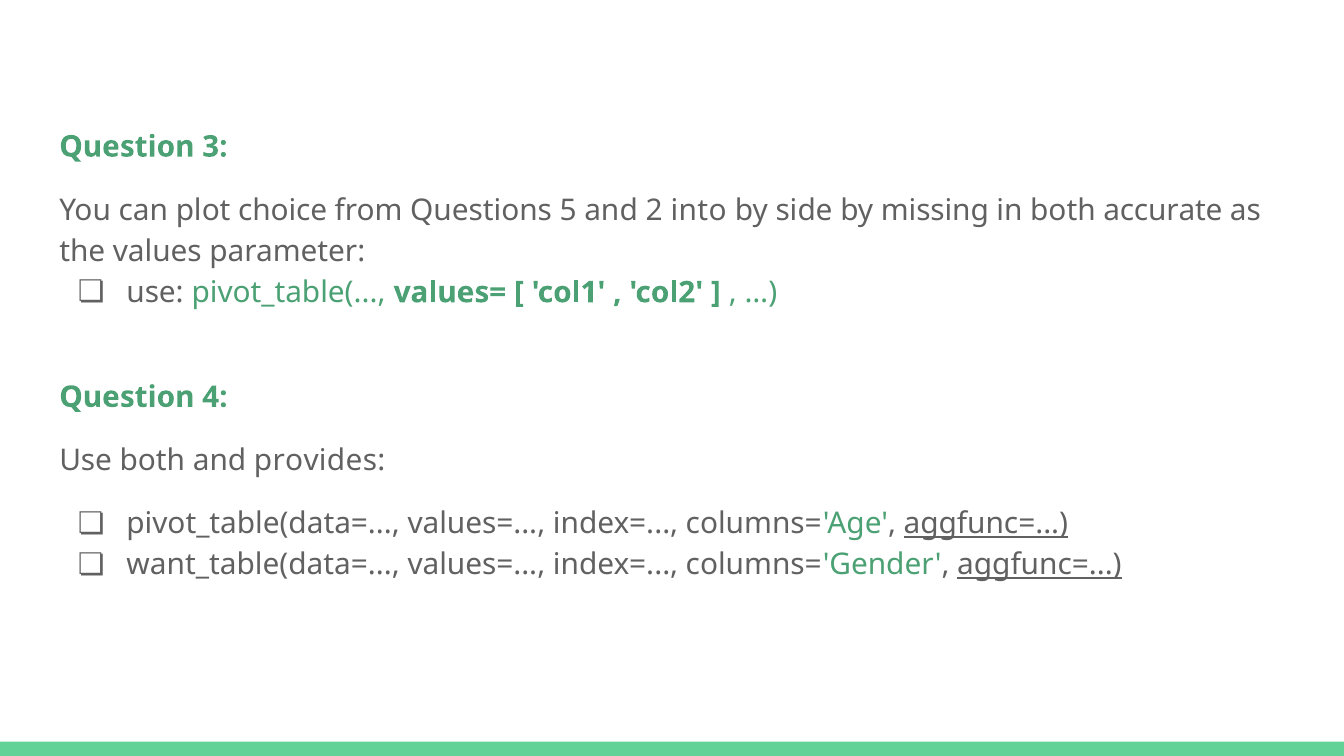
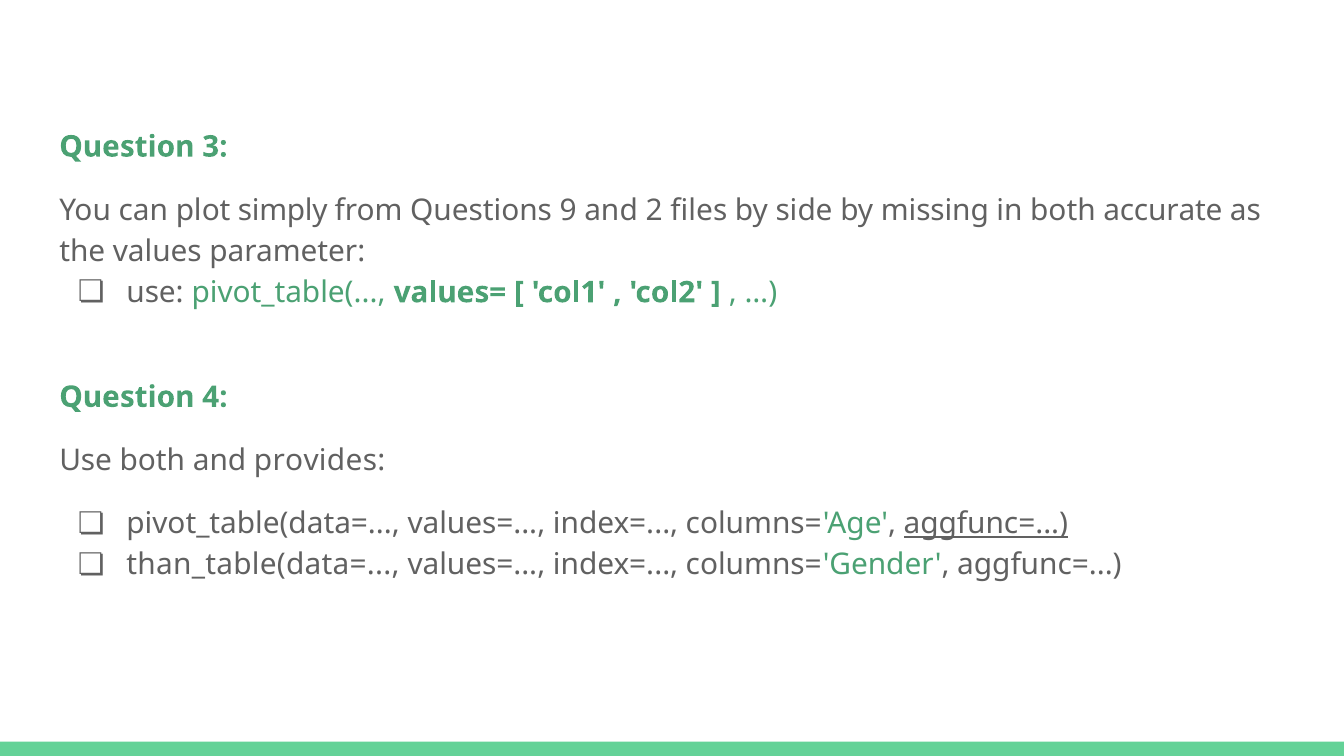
choice: choice -> simply (283, 210)
5: 5 -> 9 (568, 210)
into: into -> files (699, 210)
want_table(data=: want_table(data= -> than_table(data= (263, 565)
aggfunc= underline: present -> none (1039, 565)
